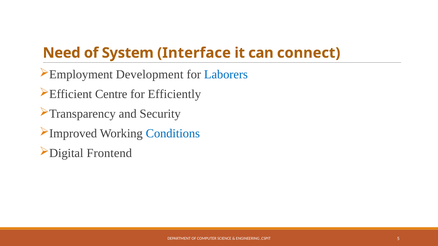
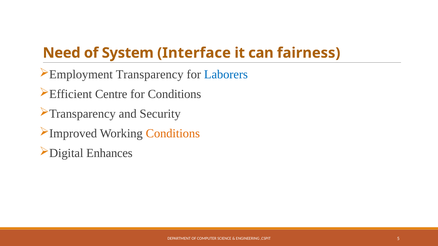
connect: connect -> fairness (309, 53)
Development: Development -> Transparency (150, 75)
for Efficiently: Efficiently -> Conditions (174, 94)
Conditions colour: blue -> orange (173, 134)
Frontend: Frontend -> Enhances (109, 153)
